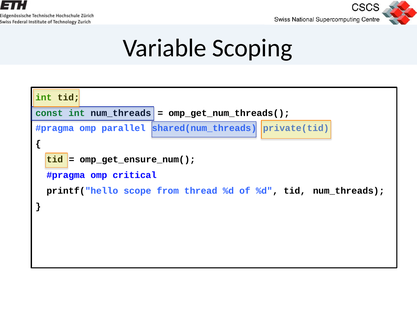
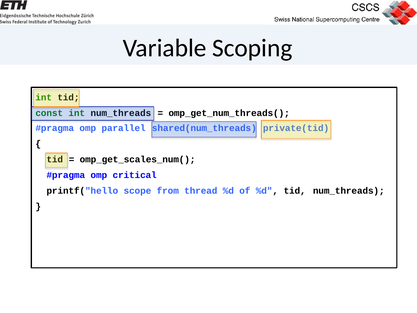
omp_get_ensure_num(: omp_get_ensure_num( -> omp_get_scales_num( (138, 159)
